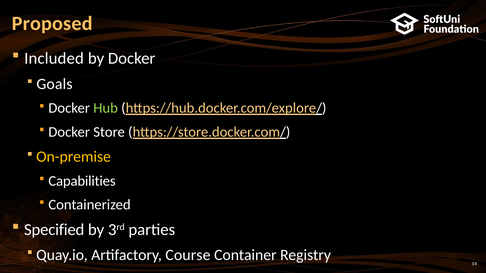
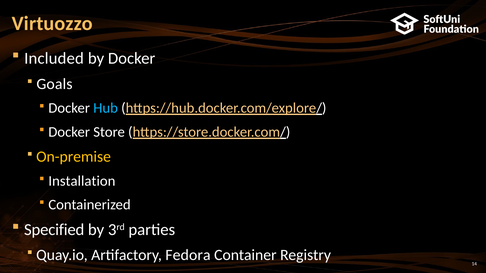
Proposed: Proposed -> Virtuozzo (52, 24)
Hub colour: light green -> light blue (106, 108)
Capabilities: Capabilities -> Installation (82, 181)
Course: Course -> Fedora (188, 255)
